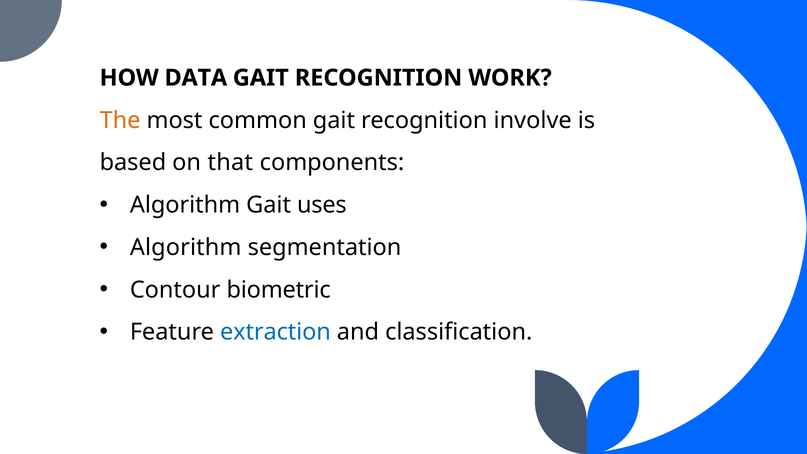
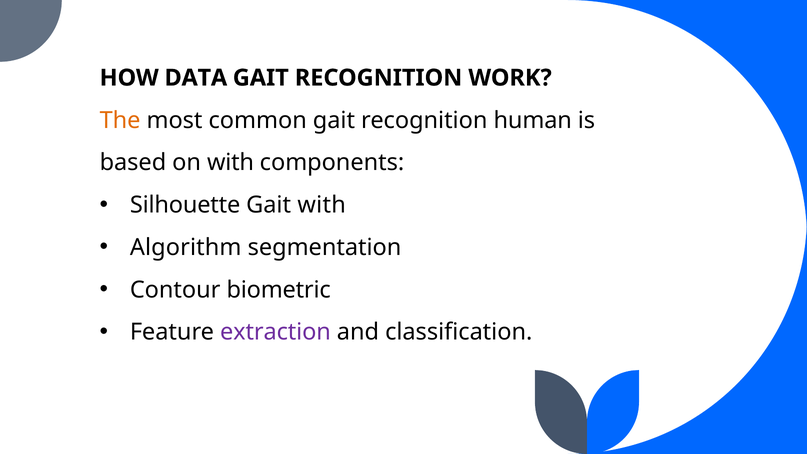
involve: involve -> human (533, 120)
on that: that -> with (230, 163)
Algorithm: Algorithm -> Silhouette (185, 205)
Gait uses: uses -> with (322, 205)
extraction colour: blue -> purple (275, 332)
